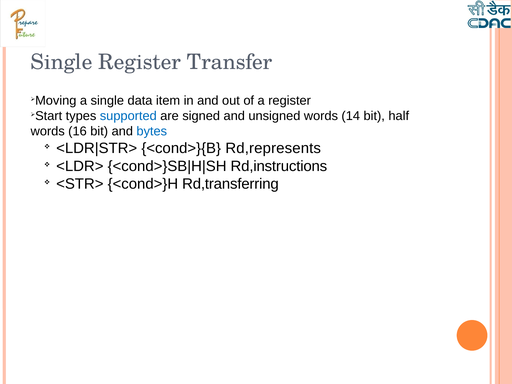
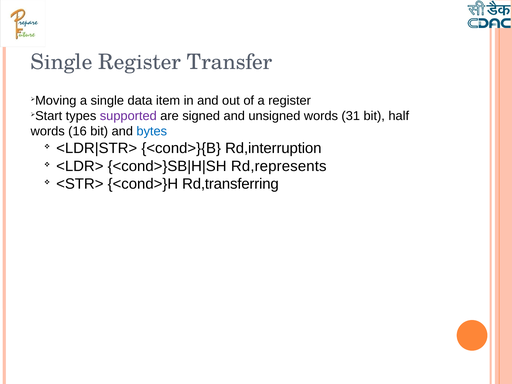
supported colour: blue -> purple (128, 116)
14: 14 -> 31 (351, 116)
Rd,represents: Rd,represents -> Rd,interruption (273, 148)
Rd,instructions: Rd,instructions -> Rd,represents (279, 166)
